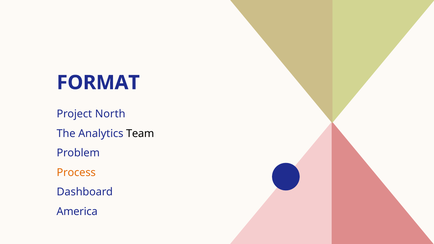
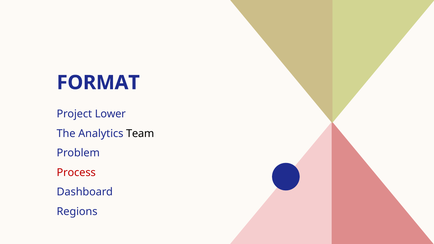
North: North -> Lower (110, 114)
Process colour: orange -> red (76, 173)
America: America -> Regions (77, 212)
